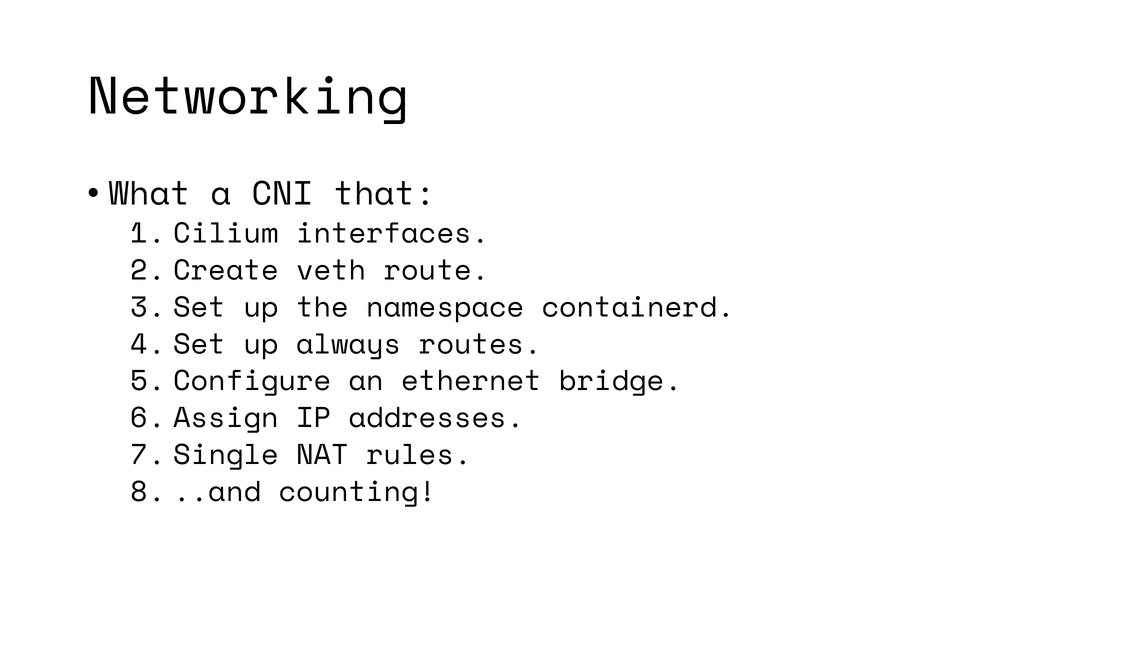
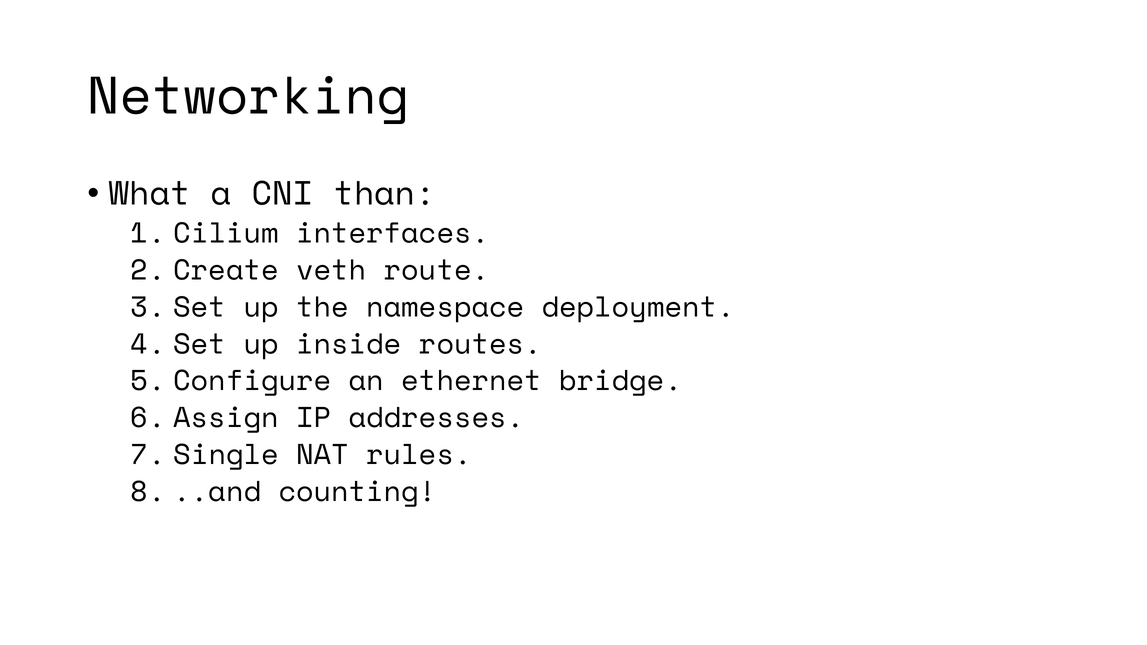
that: that -> than (385, 194)
containerd: containerd -> deployment (638, 307)
always: always -> inside (349, 344)
